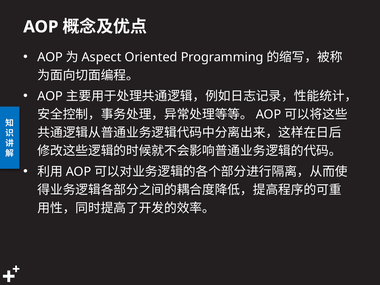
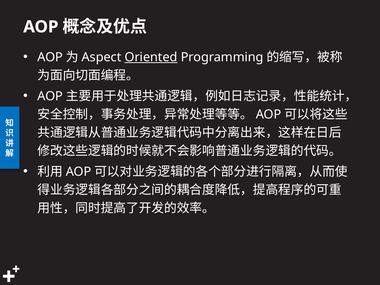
Oriented underline: none -> present (151, 57)
